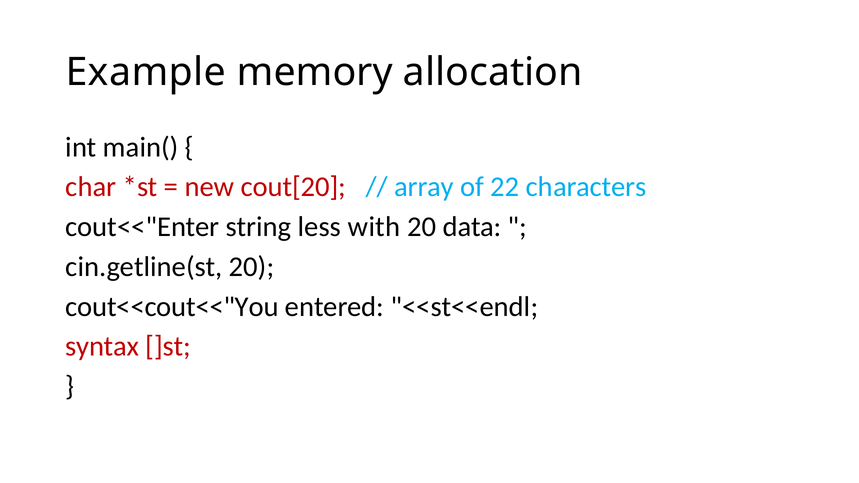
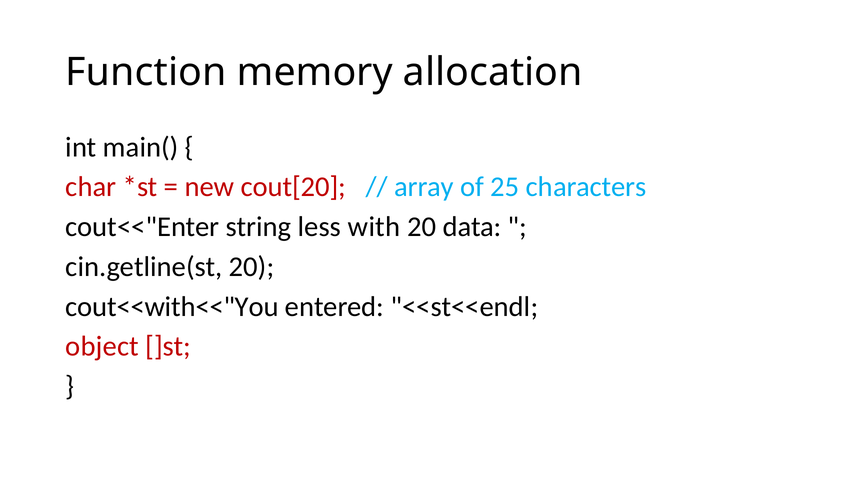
Example: Example -> Function (146, 72)
22: 22 -> 25 (505, 187)
cout<<cout<<"You: cout<<cout<<"You -> cout<<with<<"You (172, 307)
syntax: syntax -> object (102, 347)
